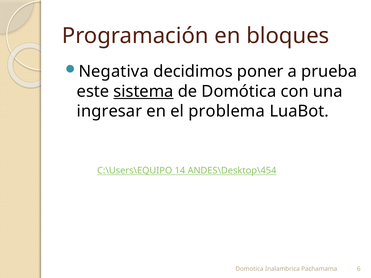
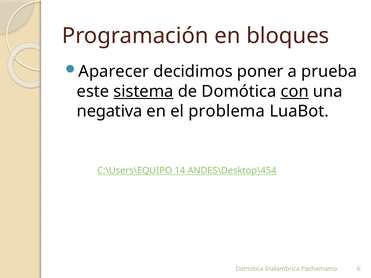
Negativa: Negativa -> Aparecer (114, 72)
con underline: none -> present (295, 91)
ingresar: ingresar -> negativa (110, 111)
